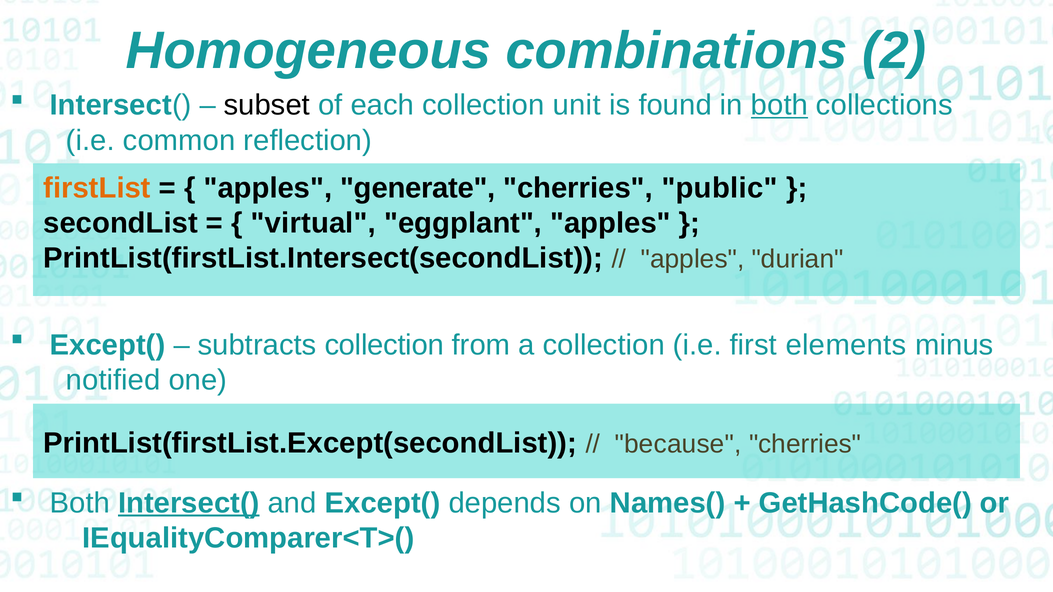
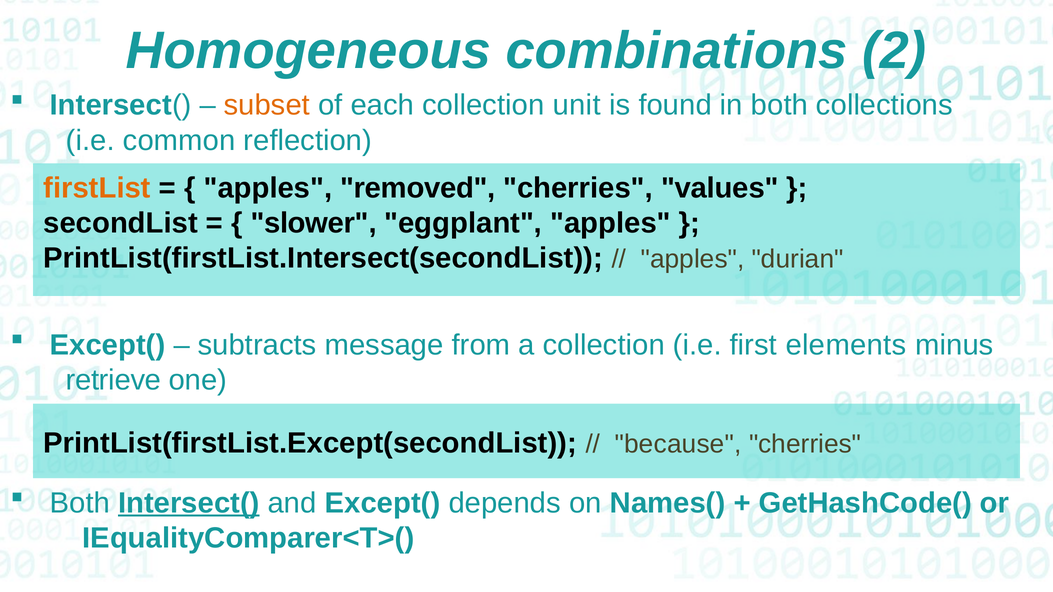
subset colour: black -> orange (267, 105)
both underline: present -> none (779, 105)
generate: generate -> removed (418, 188)
public: public -> values (720, 188)
virtual: virtual -> slower (314, 223)
subtracts collection: collection -> message (384, 345)
notified: notified -> retrieve (113, 380)
